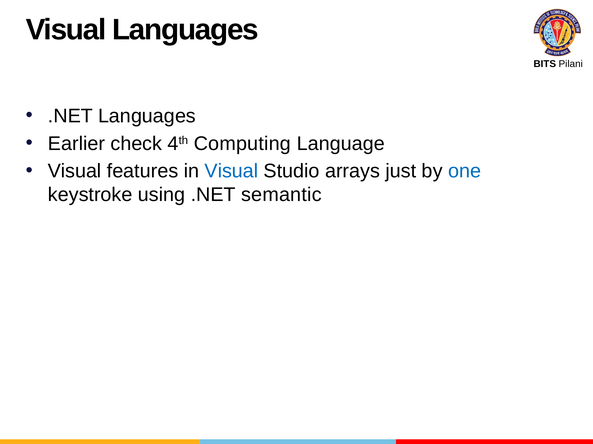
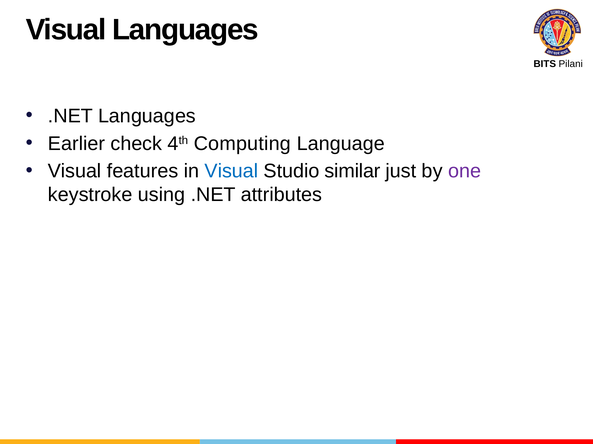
arrays: arrays -> similar (353, 171)
one colour: blue -> purple (465, 171)
semantic: semantic -> attributes (281, 195)
